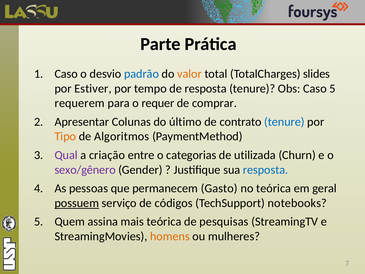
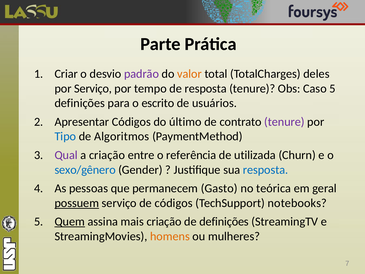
Caso: Caso -> Criar (66, 74)
padrão colour: blue -> purple (142, 74)
slides: slides -> deles (316, 74)
por Estiver: Estiver -> Serviço (93, 88)
requerem: requerem -> definições (80, 103)
requer: requer -> escrito (158, 103)
comprar: comprar -> usuários (215, 103)
Apresentar Colunas: Colunas -> Códigos (131, 122)
tenure colour: blue -> purple (284, 122)
Tipo colour: orange -> blue (65, 136)
categorias: categorias -> referência (191, 155)
sexo/gênero colour: purple -> blue (85, 170)
Quem underline: none -> present (70, 222)
mais teórica: teórica -> criação (164, 222)
de pesquisas: pesquisas -> definições (224, 222)
